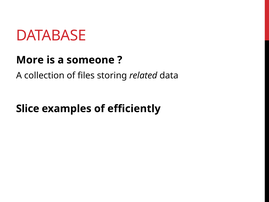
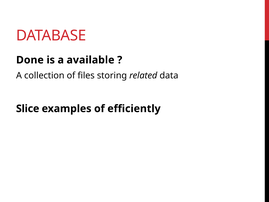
More: More -> Done (30, 60)
someone: someone -> available (90, 60)
